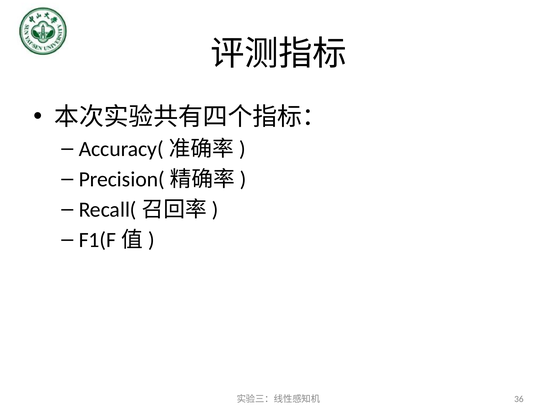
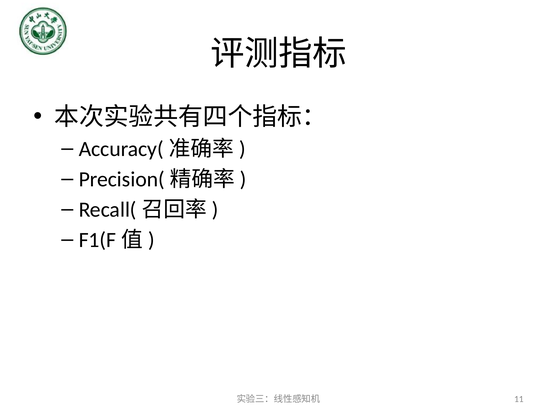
36: 36 -> 11 (519, 399)
